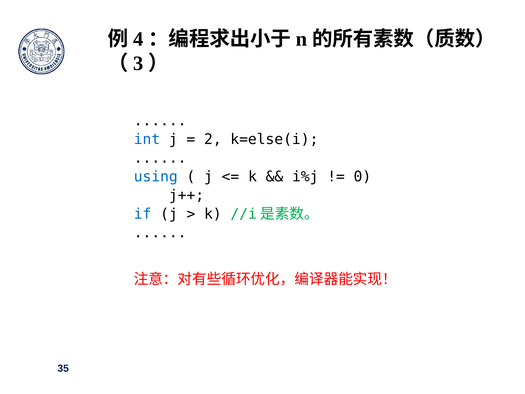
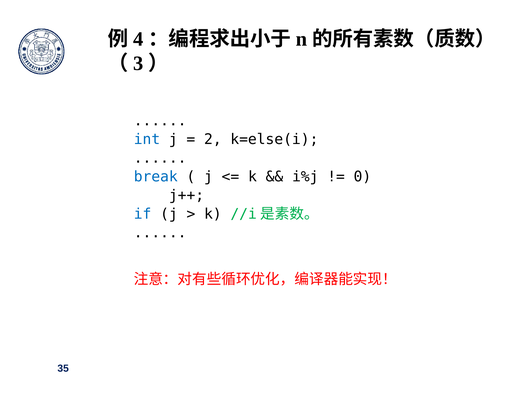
using: using -> break (156, 176)
